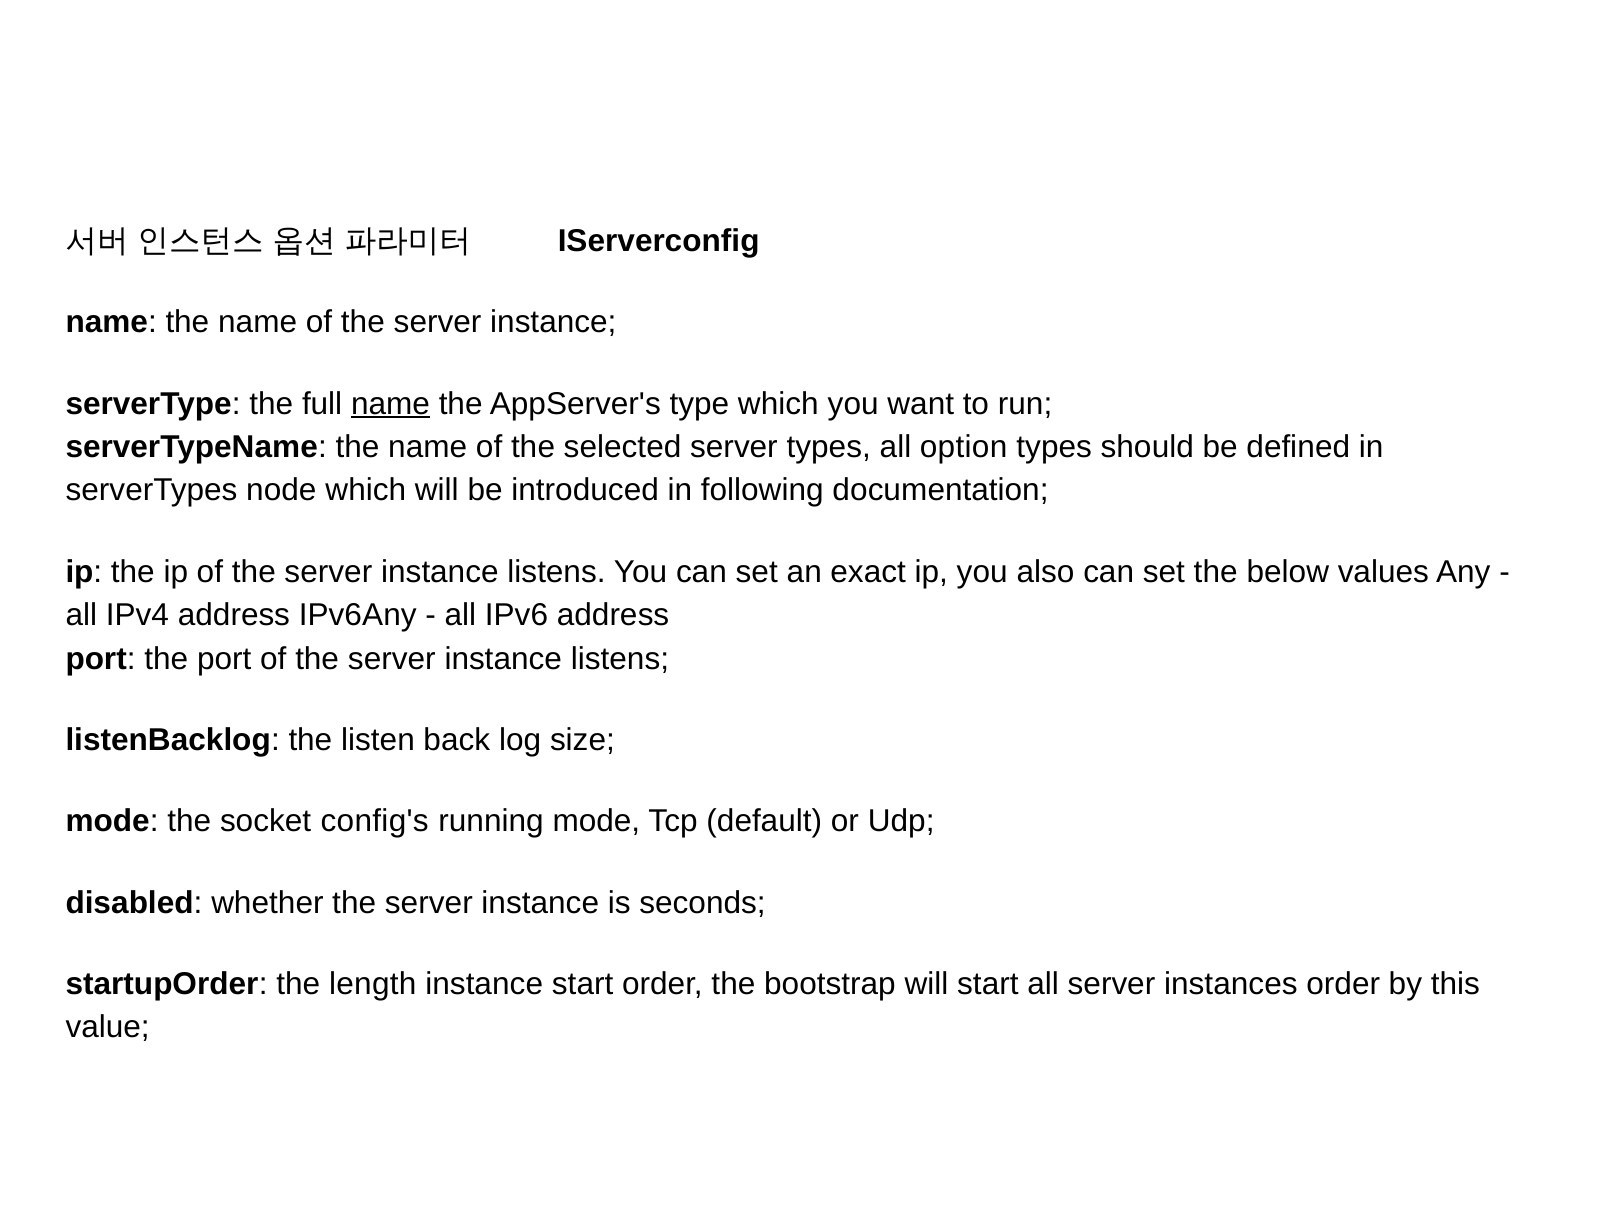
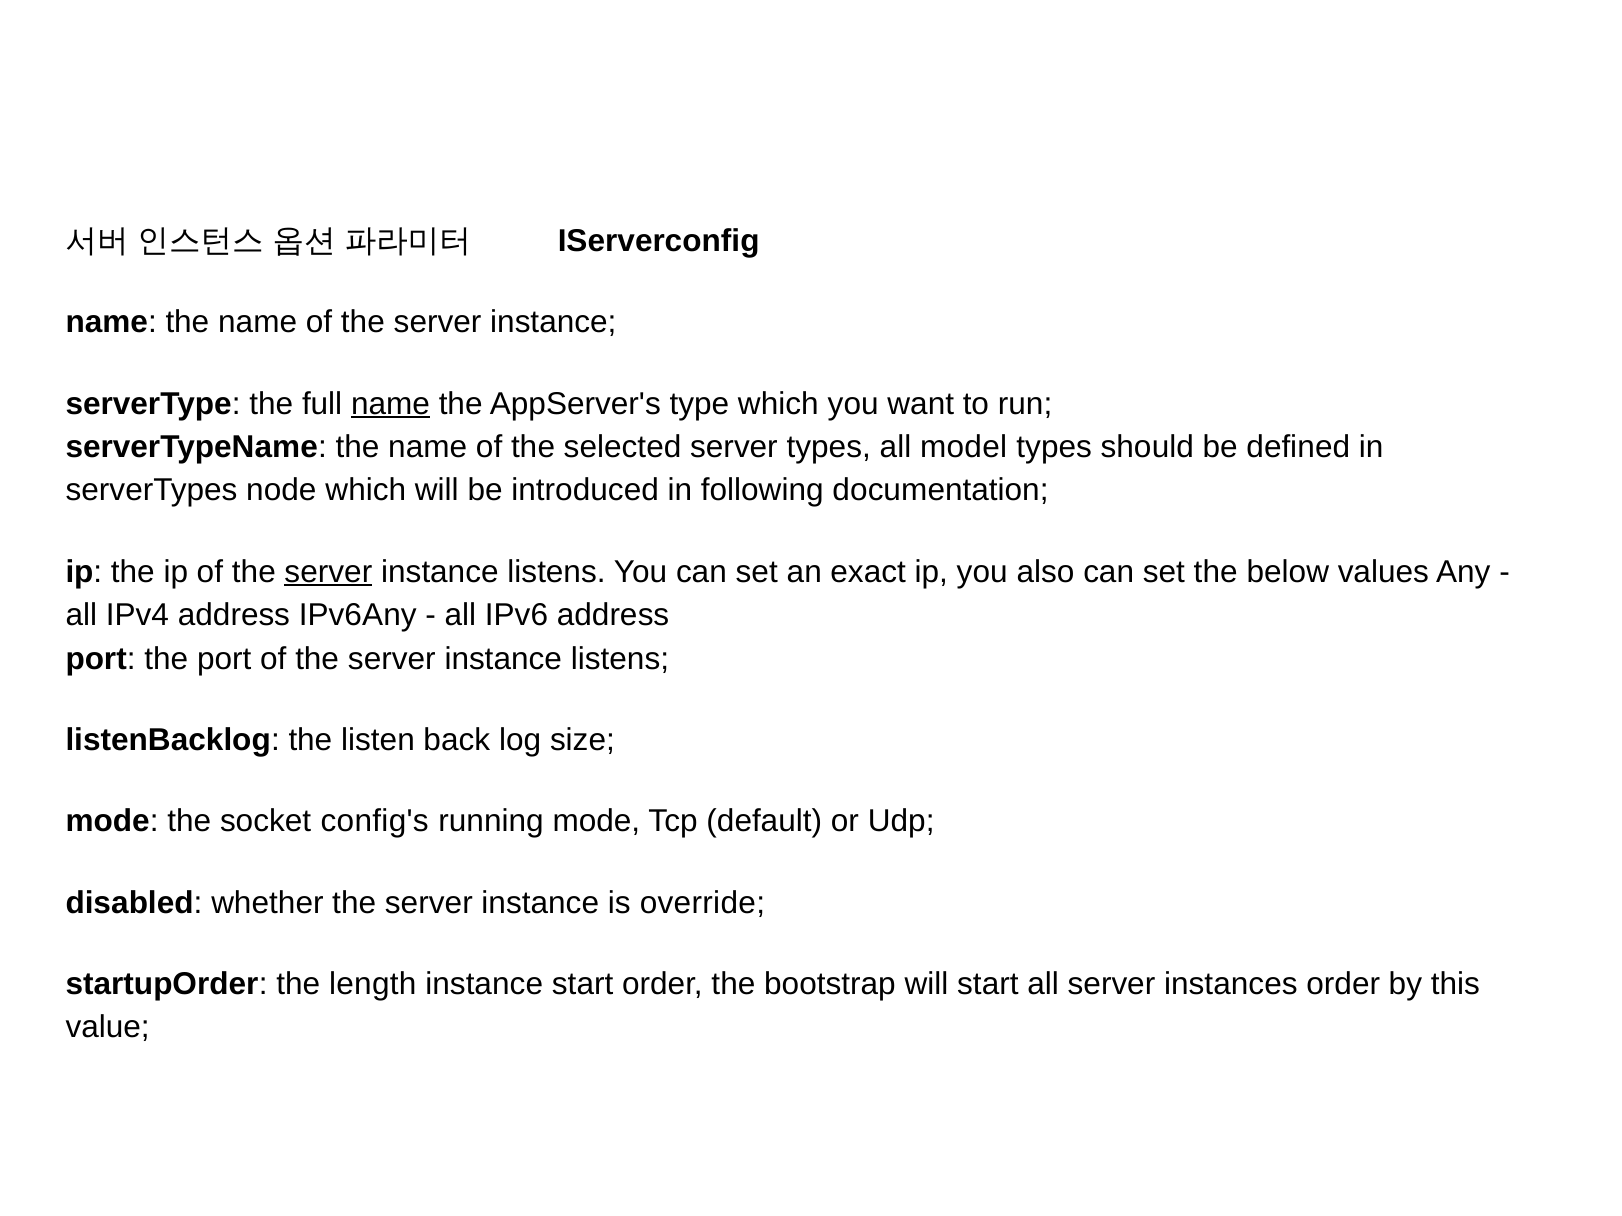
option: option -> model (964, 447)
server underline: none -> present (328, 572)
seconds: seconds -> override (702, 903)
